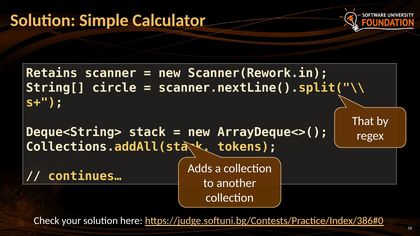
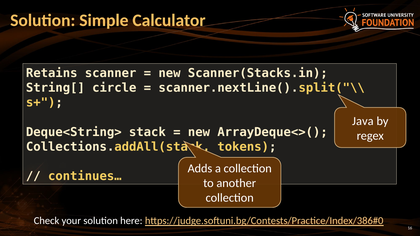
Scanner(Rework.in: Scanner(Rework.in -> Scanner(Stacks.in (258, 73)
That: That -> Java (363, 121)
